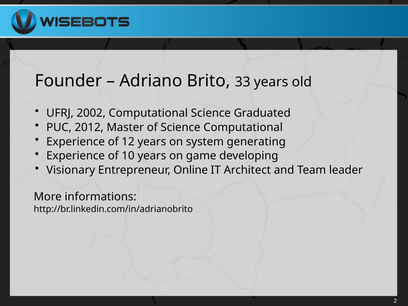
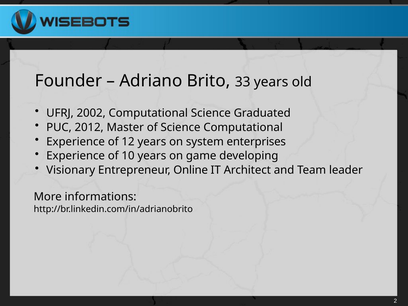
generating: generating -> enterprises (256, 142)
